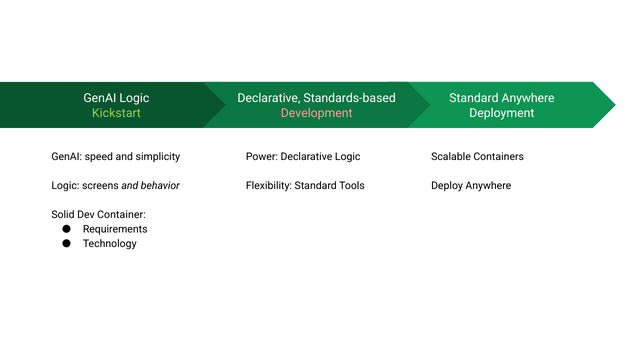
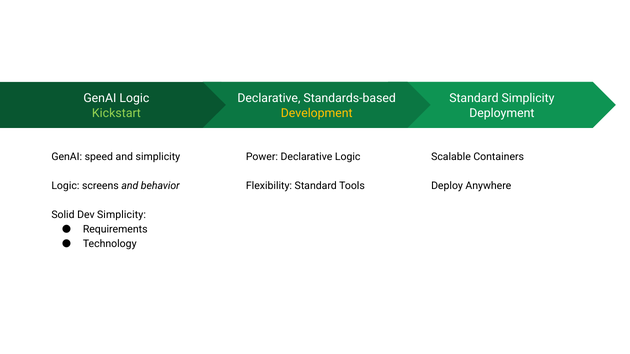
Standard Anywhere: Anywhere -> Simplicity (528, 98)
Development colour: pink -> yellow (317, 113)
Dev Container: Container -> Simplicity (121, 215)
